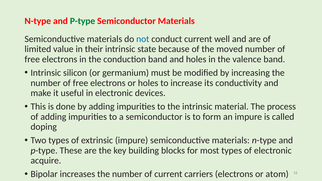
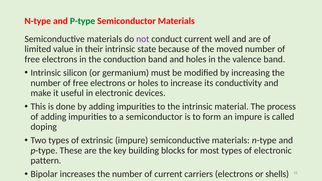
not colour: blue -> purple (143, 39)
acquire: acquire -> pattern (46, 161)
atom: atom -> shells (277, 174)
